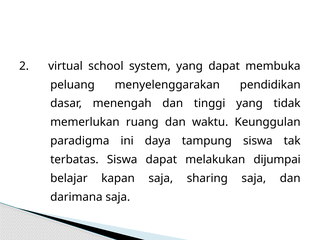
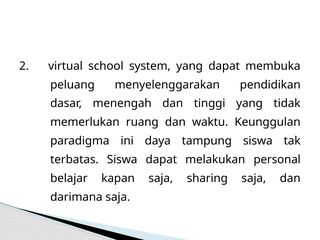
dijumpai: dijumpai -> personal (277, 160)
